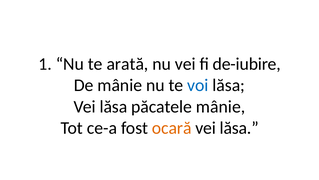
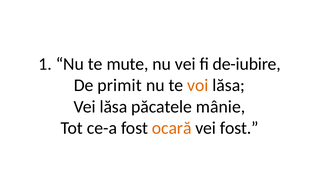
arată: arată -> mute (128, 64)
De mânie: mânie -> primit (120, 85)
voi colour: blue -> orange (198, 85)
lăsa: lăsa -> fost (239, 128)
